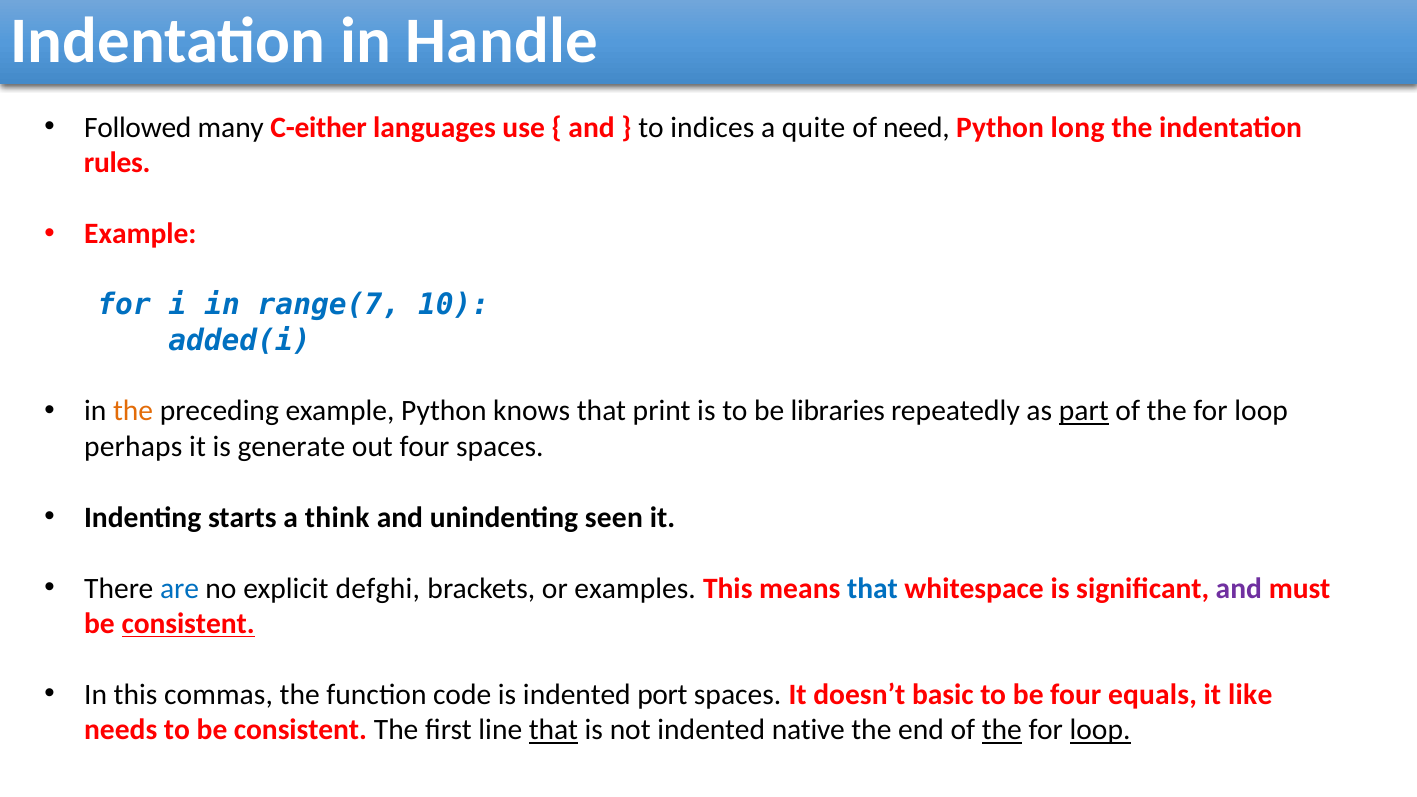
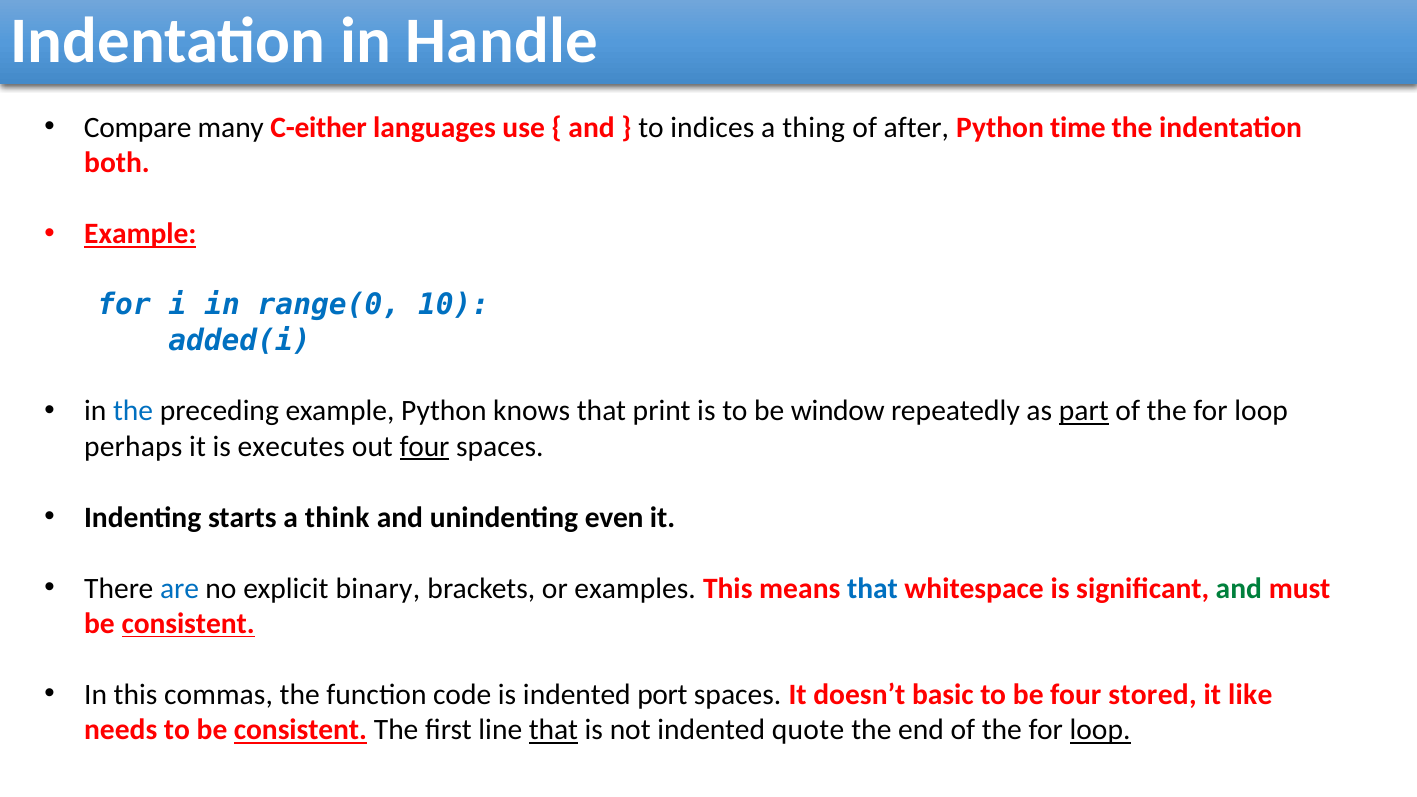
Followed: Followed -> Compare (138, 128)
quite: quite -> thing (814, 128)
need: need -> after (916, 128)
long: long -> time (1078, 128)
rules: rules -> both (117, 163)
Example underline: none -> present (140, 234)
range(7: range(7 -> range(0 (329, 305)
the colour: orange -> blue (133, 411)
libraries: libraries -> window (838, 411)
generate: generate -> executes (291, 447)
four underline: none -> present (425, 447)
seen: seen -> even (614, 518)
defghi: defghi -> binary (378, 588)
and colour: purple -> green (1239, 588)
equals: equals -> stored (1152, 695)
consistent underline: none -> present (300, 730)
native: native -> quote (808, 730)
the underline: present -> none (1002, 730)
